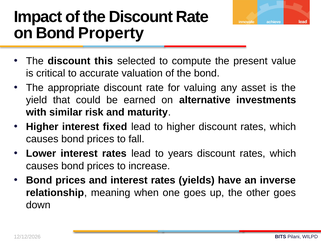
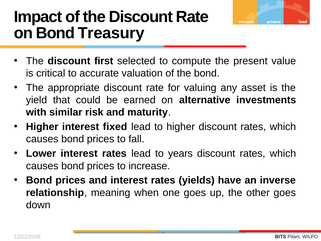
Property: Property -> Treasury (111, 33)
this: this -> first (104, 61)
